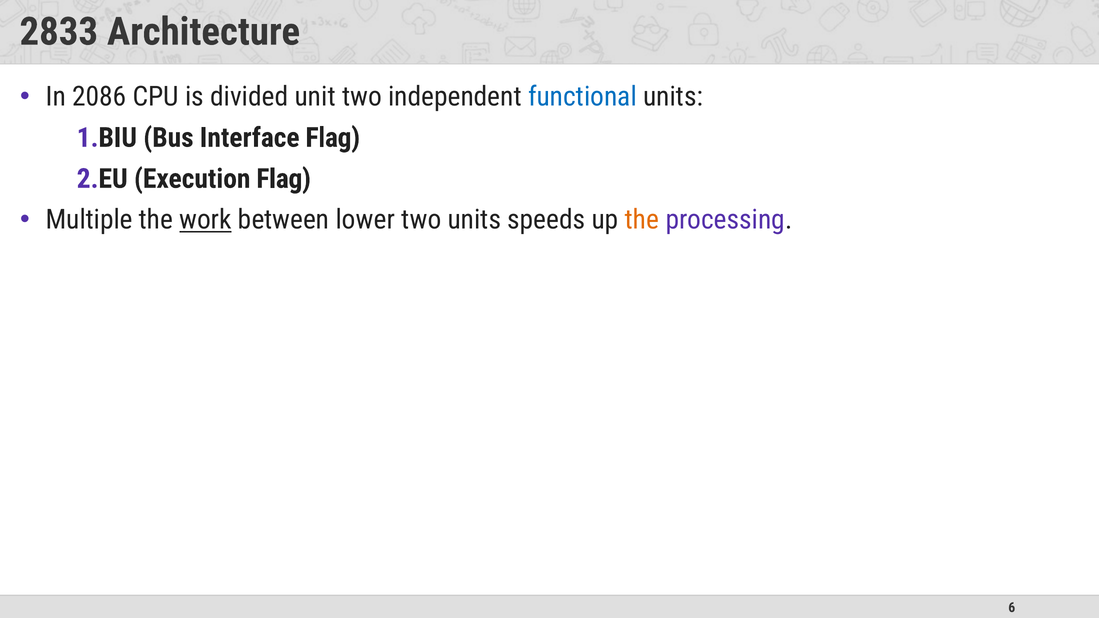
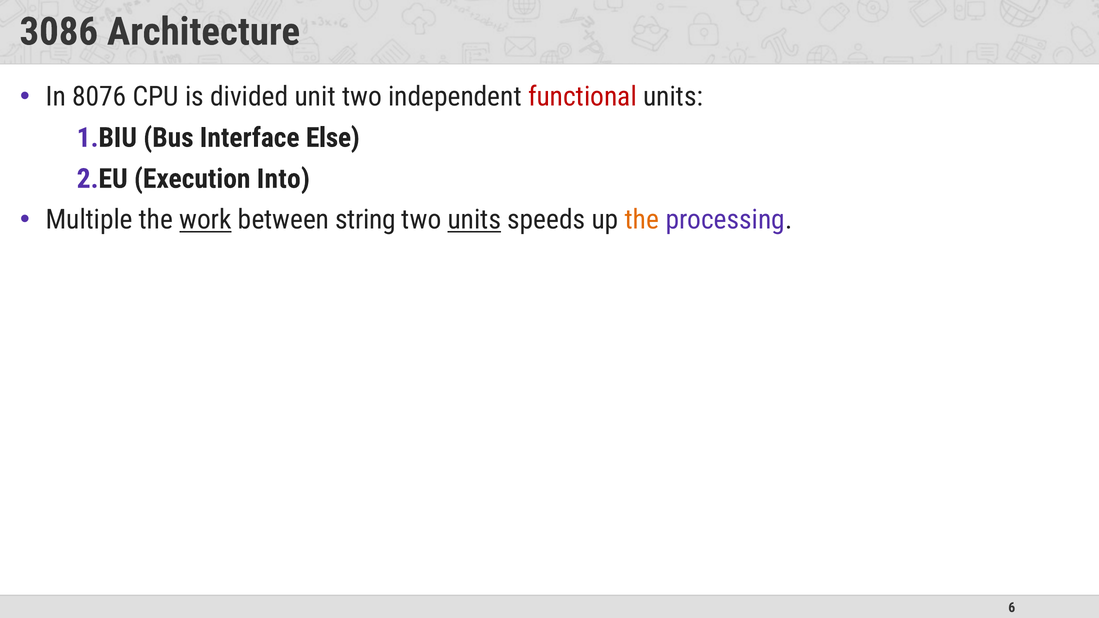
2833: 2833 -> 3086 (59, 32)
2086: 2086 -> 8076 (99, 97)
functional colour: blue -> red (582, 97)
Interface Flag: Flag -> Else (333, 138)
Execution Flag: Flag -> Into (283, 179)
lower: lower -> string (366, 220)
units underline: none -> present (474, 220)
